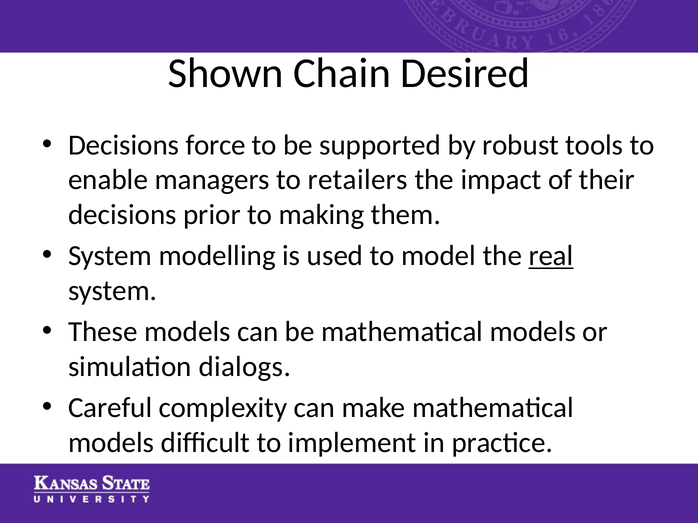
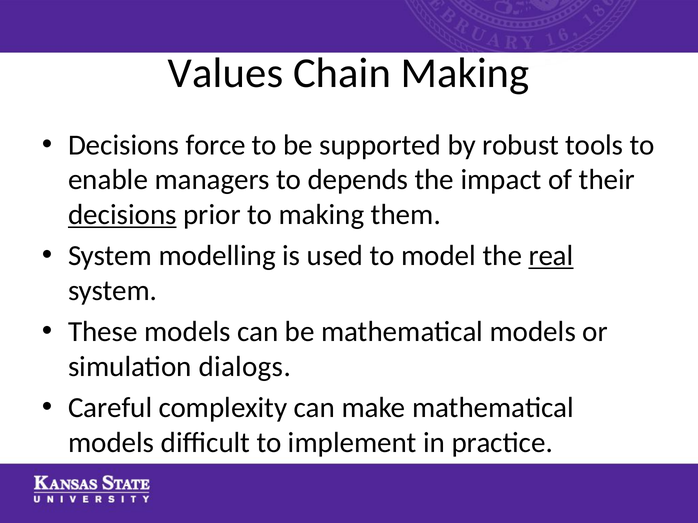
Shown: Shown -> Values (226, 73)
Chain Desired: Desired -> Making (465, 73)
retailers: retailers -> depends (358, 180)
decisions underline: none -> present (122, 215)
